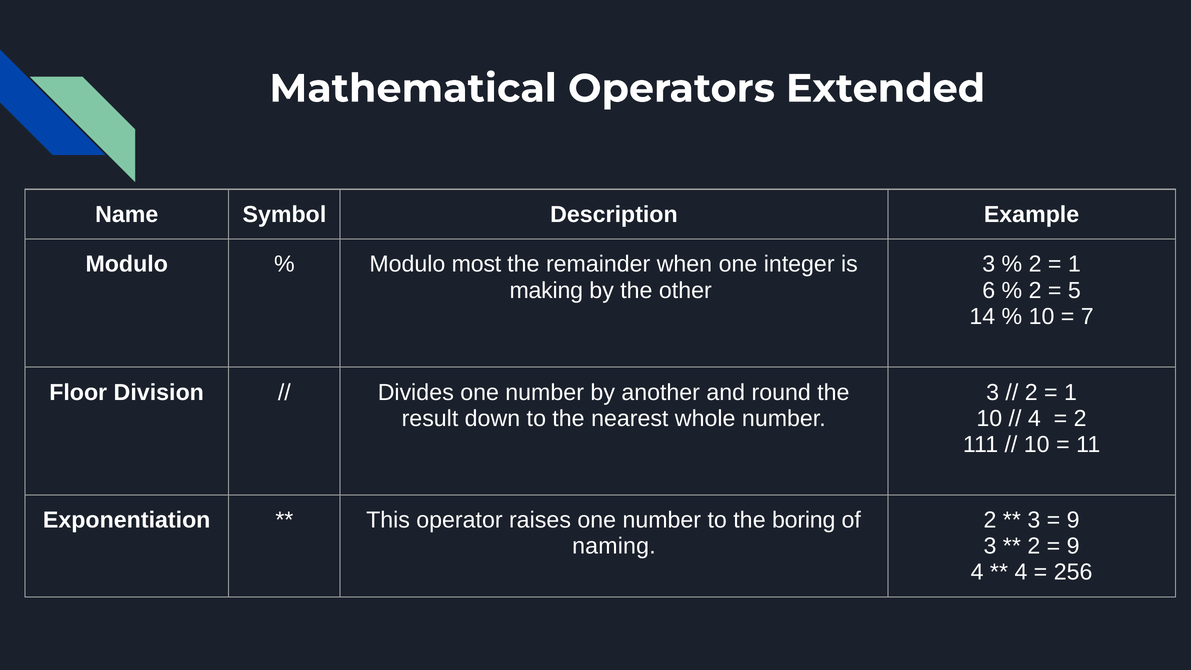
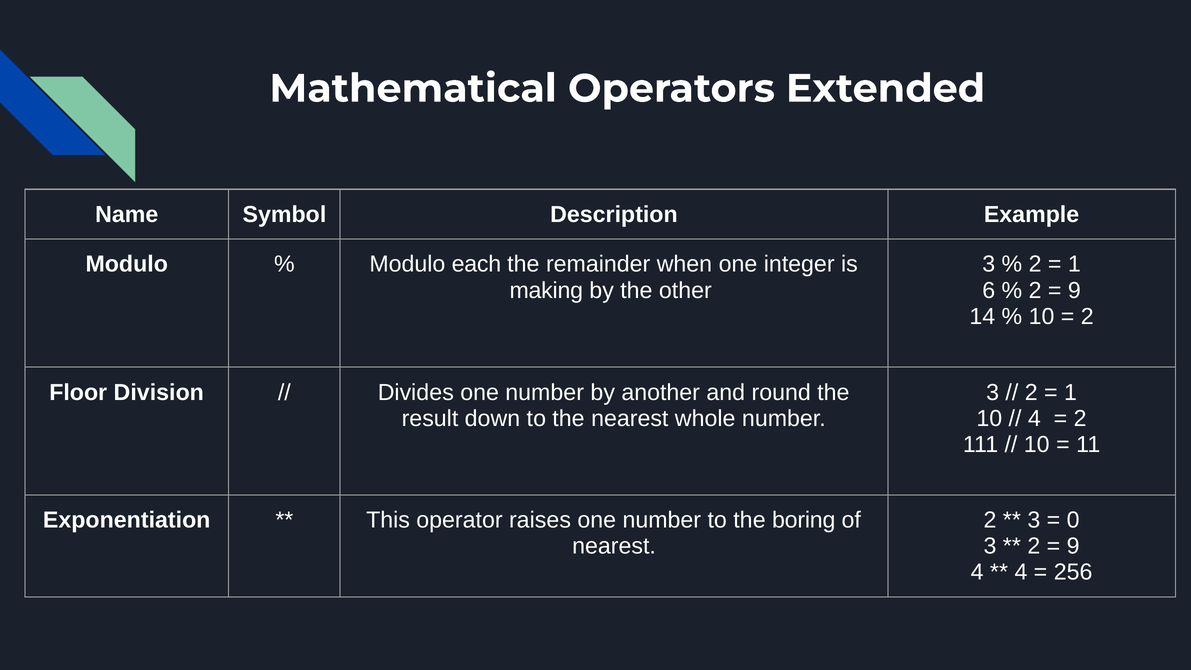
most: most -> each (476, 264)
5: 5 -> 9 (1074, 290)
7: 7 -> 2 (1087, 316)
9: 9 -> 0 (1073, 520)
naming: naming -> nearest (614, 546)
